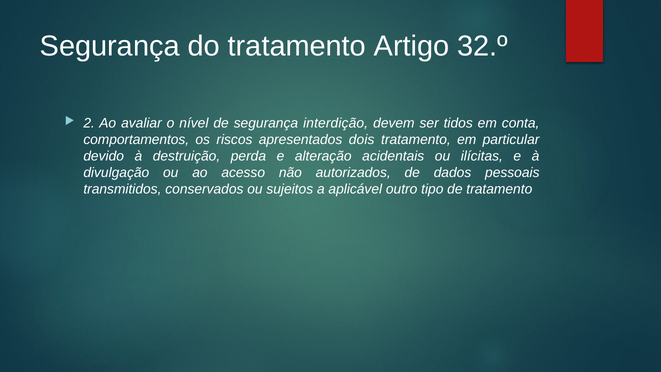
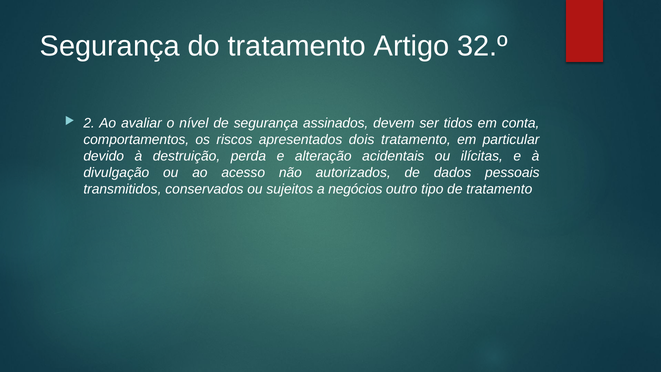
interdição: interdição -> assinados (336, 123)
aplicável: aplicável -> negócios (355, 189)
